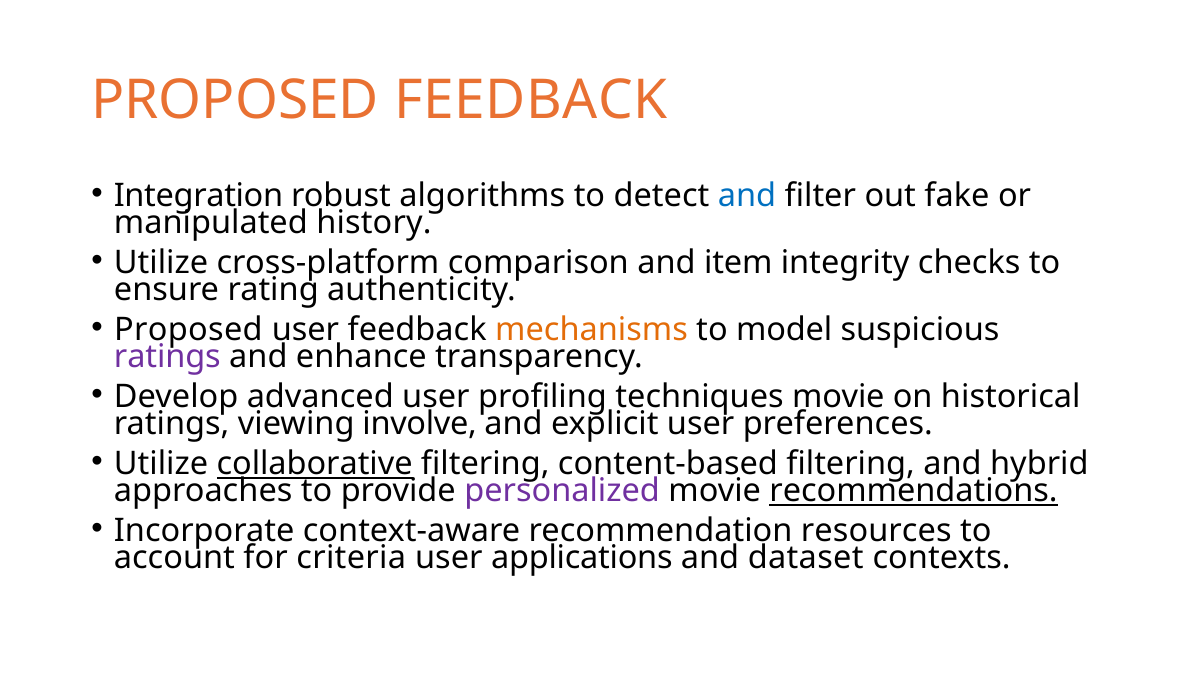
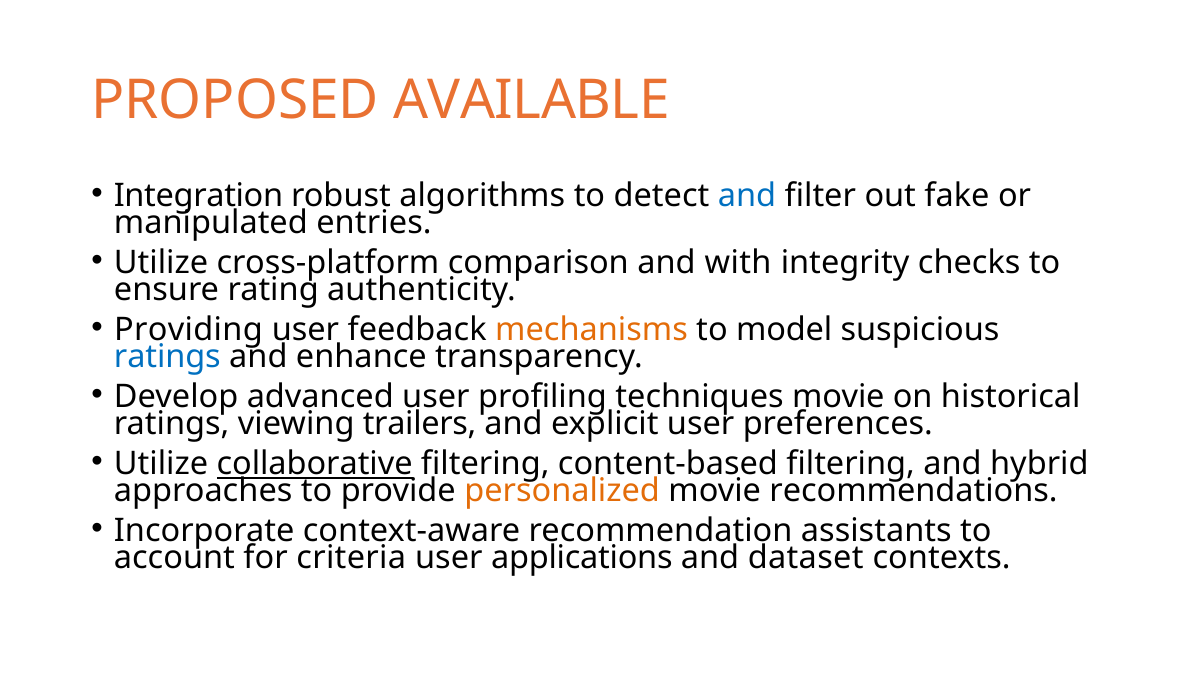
PROPOSED FEEDBACK: FEEDBACK -> AVAILABLE (531, 101)
history: history -> entries (374, 223)
item: item -> with (738, 262)
Proposed: Proposed -> Providing (188, 329)
ratings colour: purple -> blue (167, 357)
involve: involve -> trailers (420, 424)
personalized colour: purple -> orange (562, 491)
recommendations underline: present -> none (914, 491)
resources: resources -> assistants (876, 531)
